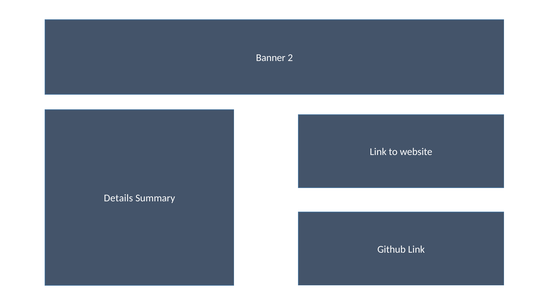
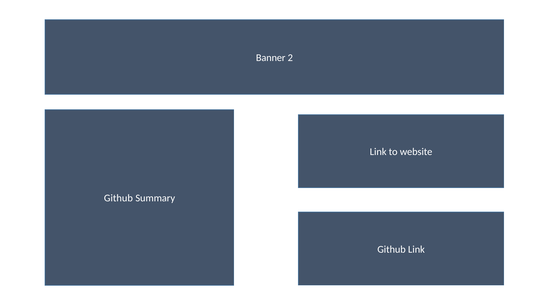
Details: Details -> Github (118, 198)
